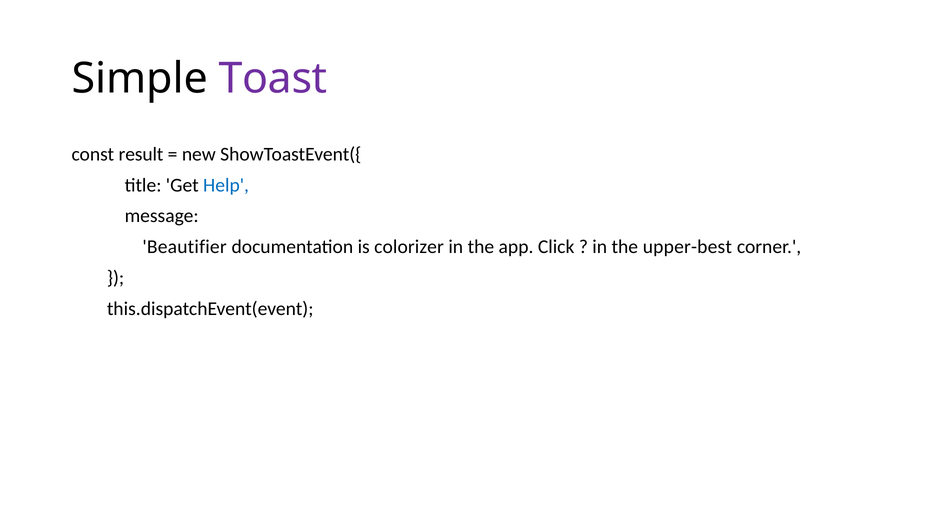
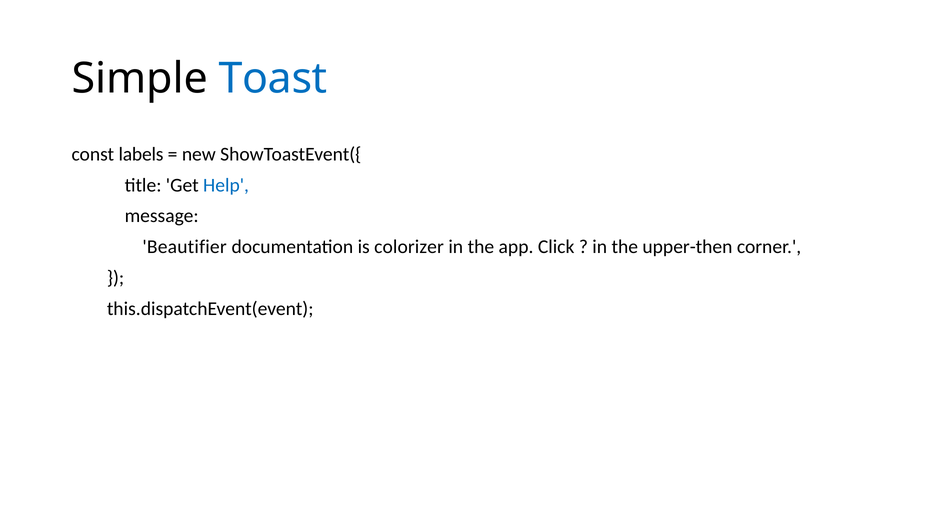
Toast colour: purple -> blue (273, 79)
result: result -> labels (141, 154)
upper-best: upper-best -> upper-then (687, 247)
